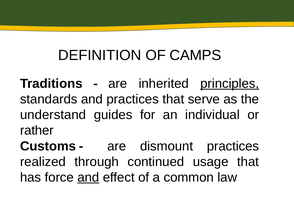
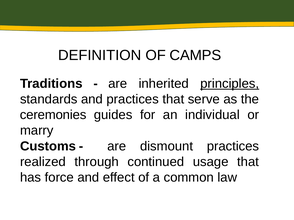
understand: understand -> ceremonies (53, 115)
rather: rather -> marry (37, 131)
and underline: present -> none (88, 178)
